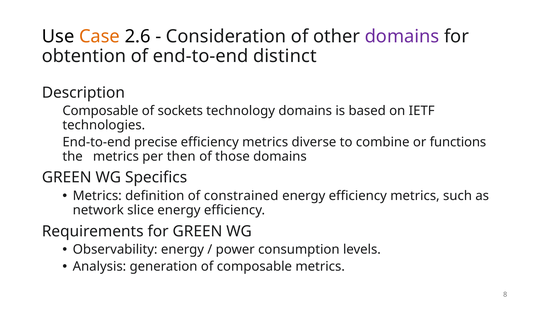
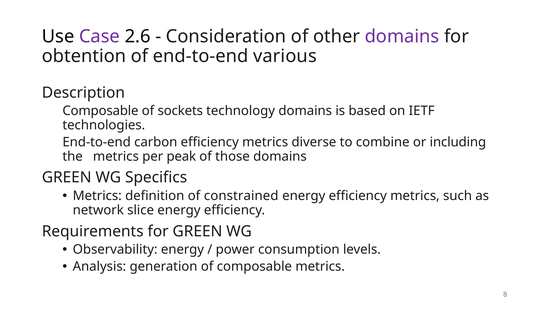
Case colour: orange -> purple (100, 36)
distinct: distinct -> various (285, 56)
precise: precise -> carbon (156, 142)
functions: functions -> including (458, 142)
then: then -> peak (181, 156)
